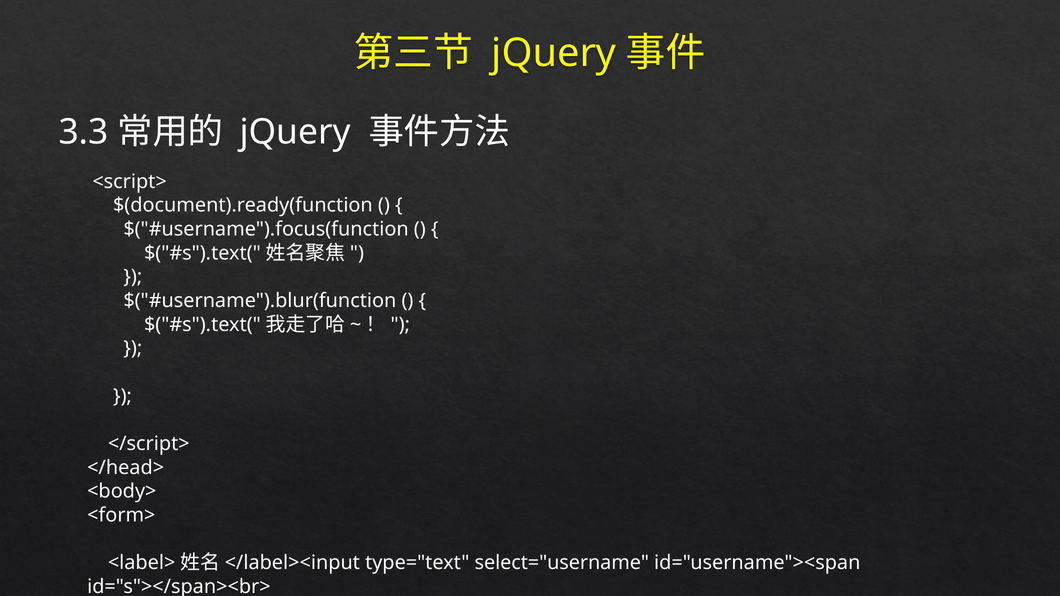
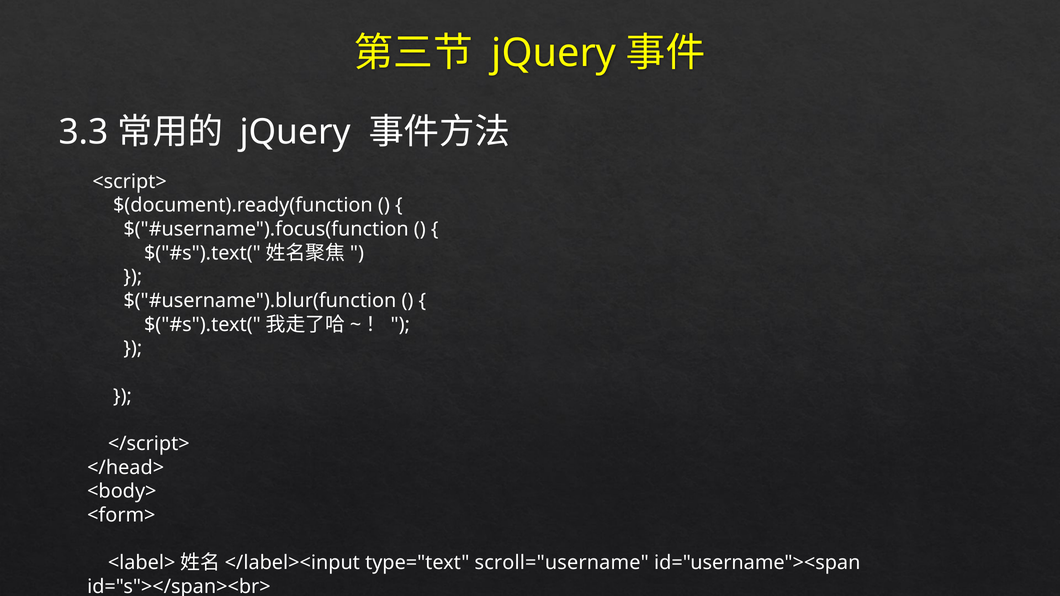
select="username: select="username -> scroll="username (562, 563)
